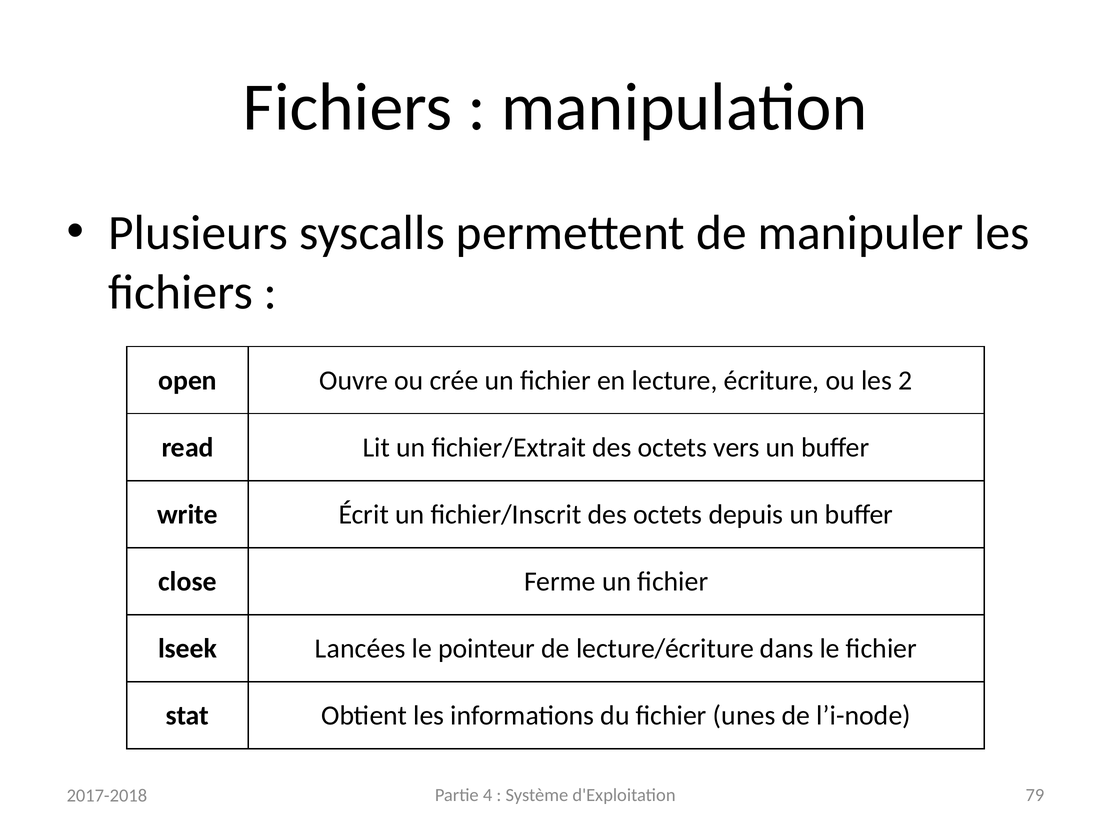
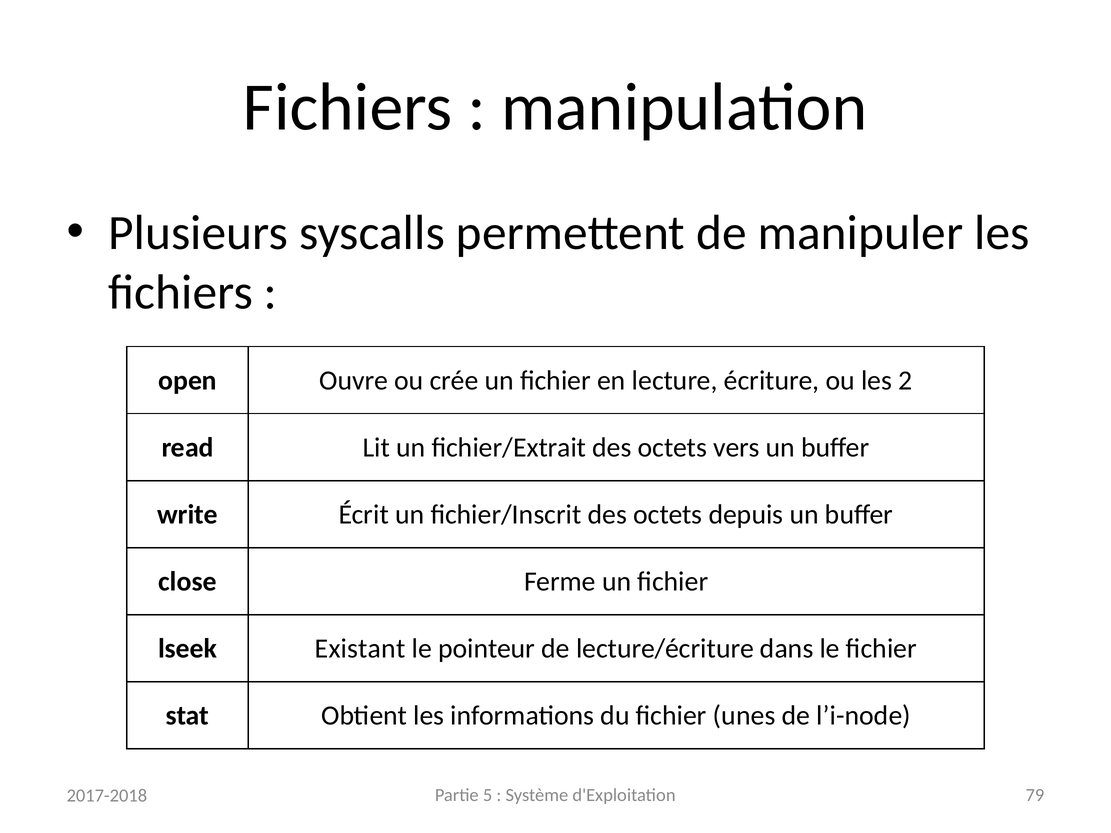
Lancées: Lancées -> Existant (360, 649)
4: 4 -> 5 (488, 796)
